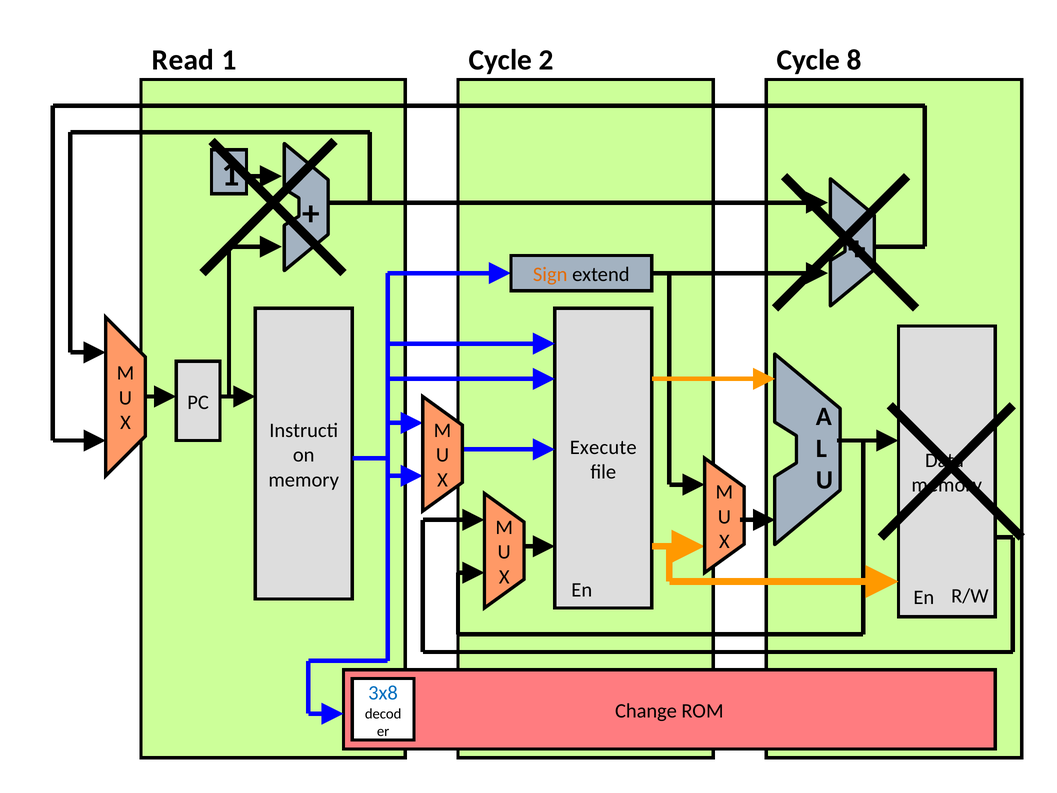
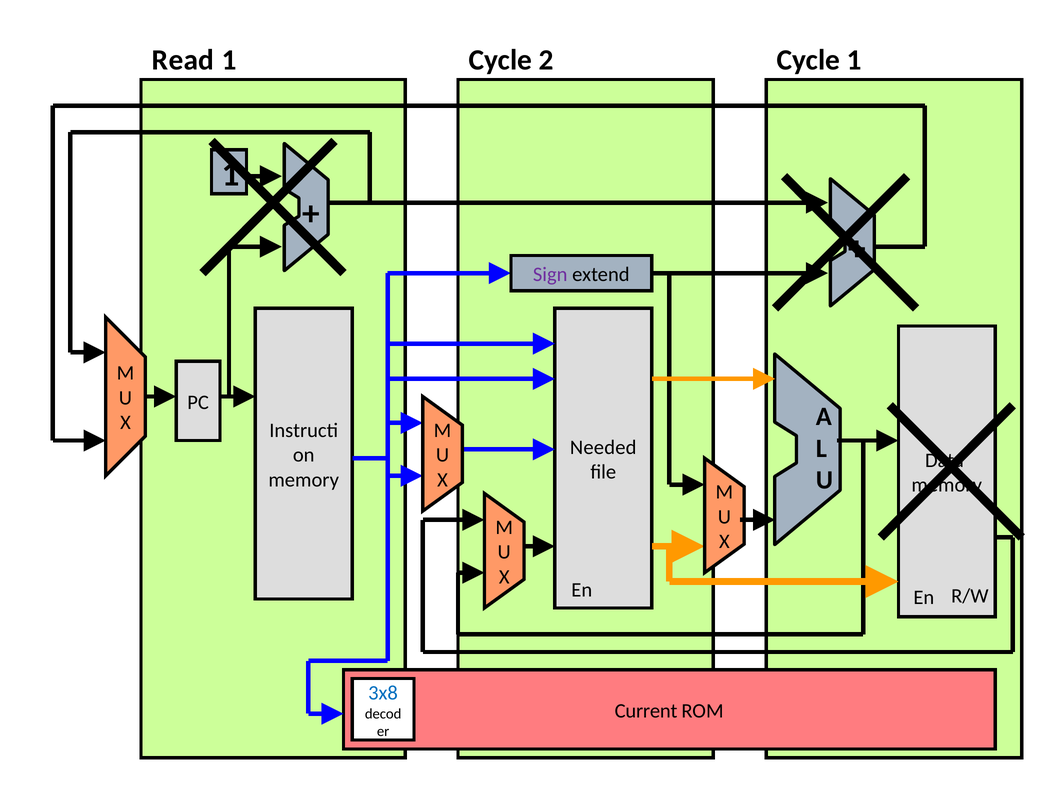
Cycle 8: 8 -> 1 (854, 60)
Sign colour: orange -> purple (550, 274)
Execute: Execute -> Needed (603, 447)
Change: Change -> Current (646, 711)
